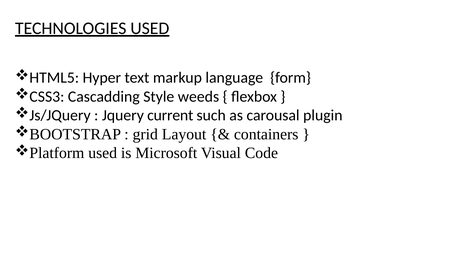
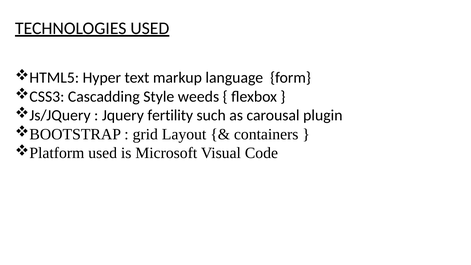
current: current -> fertility (170, 115)
